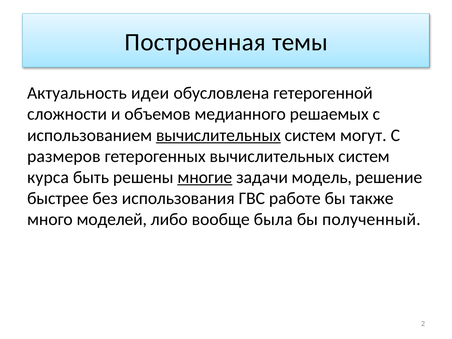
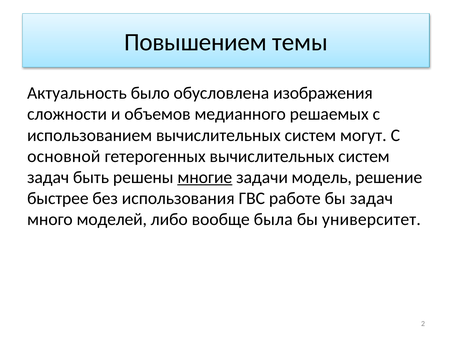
Построенная: Построенная -> Повышением (195, 42)
идеи: идеи -> было (150, 93)
гетерогенной: гетерогенной -> изображения (323, 93)
вычислительных underline: present -> none (218, 135)
размеров: размеров -> основной (64, 156)
курса: курса -> задач (48, 177)
бы также: также -> задач (371, 198)
полученный: полученный -> университет (371, 219)
